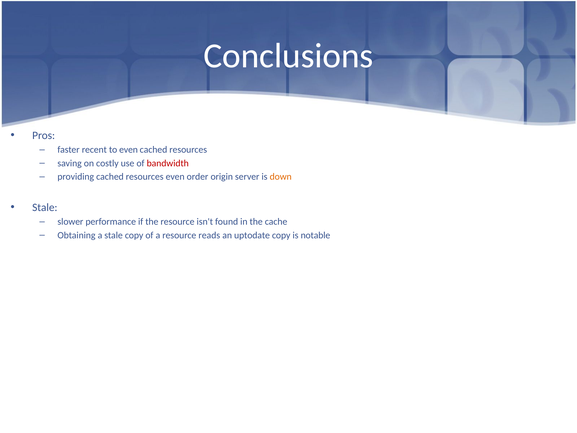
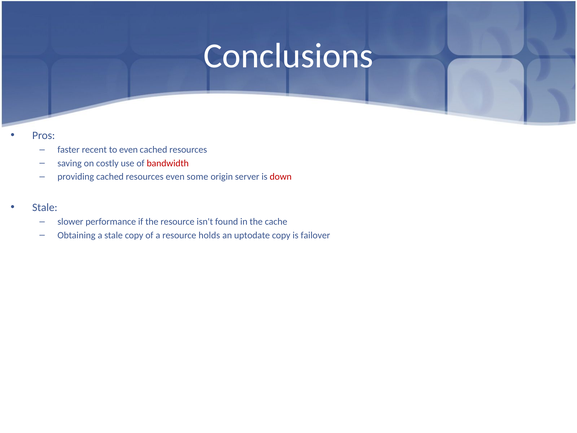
order: order -> some (197, 177)
down colour: orange -> red (281, 177)
reads: reads -> holds (209, 235)
notable: notable -> failover (315, 235)
